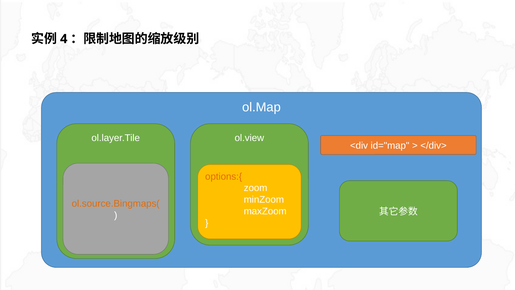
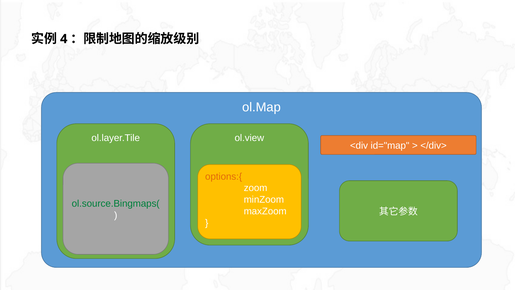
ol.source.Bingmaps( colour: orange -> green (116, 203)
